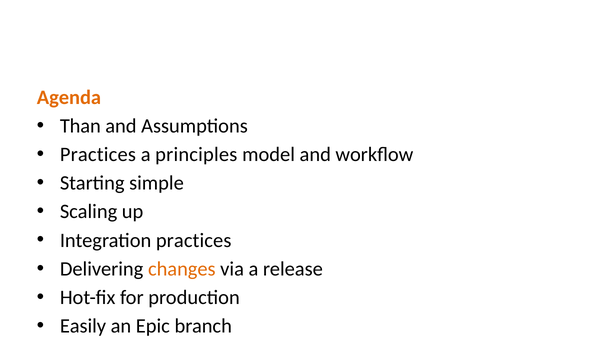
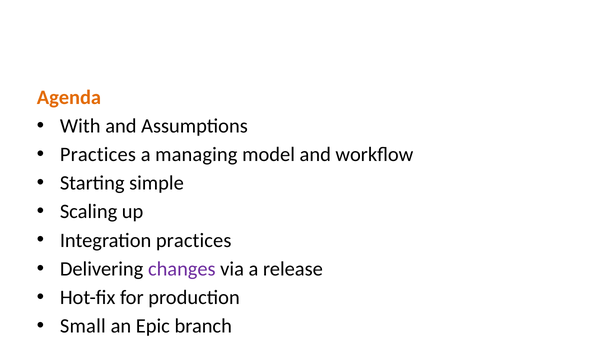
Than: Than -> With (80, 126)
principles: principles -> managing (196, 155)
changes colour: orange -> purple (182, 269)
Easily: Easily -> Small (83, 327)
